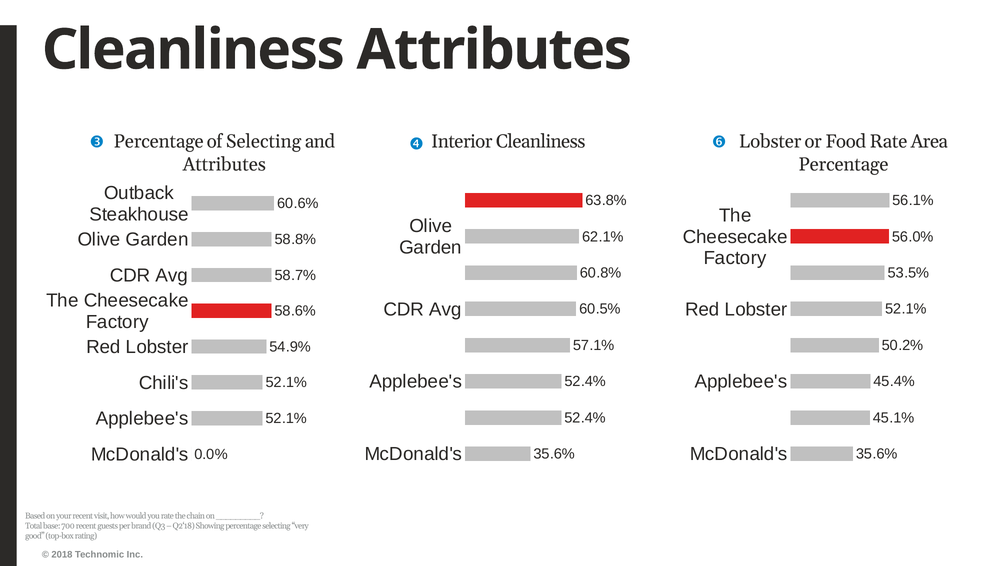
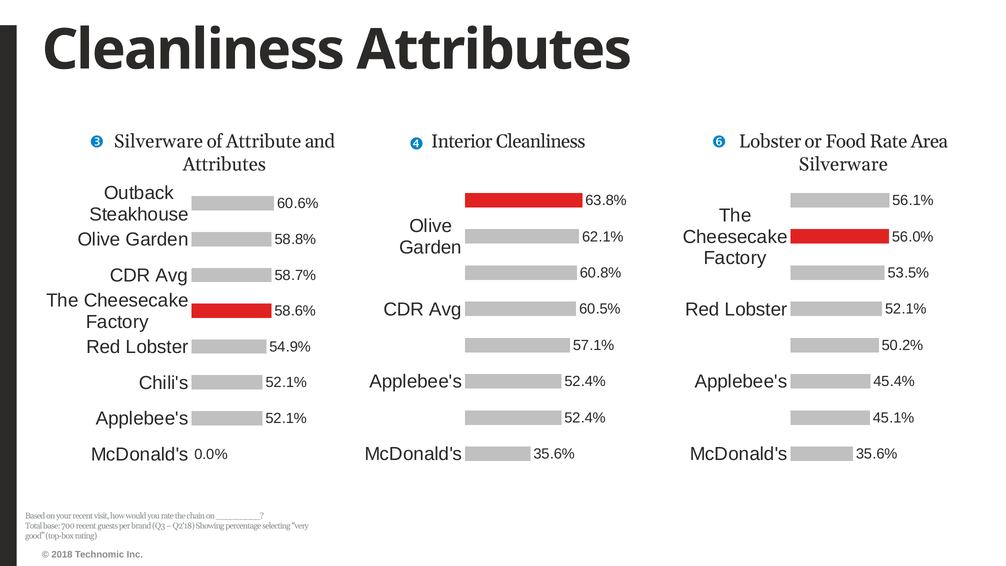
Percentage: Percentage -> Silverware (158, 142)
of Selecting: Selecting -> Attribute (264, 142)
Percentage: Percentage -> Silverware (843, 164)
